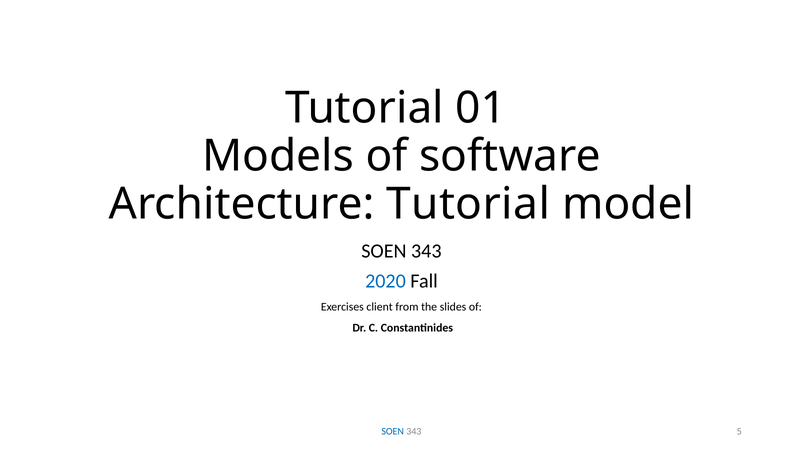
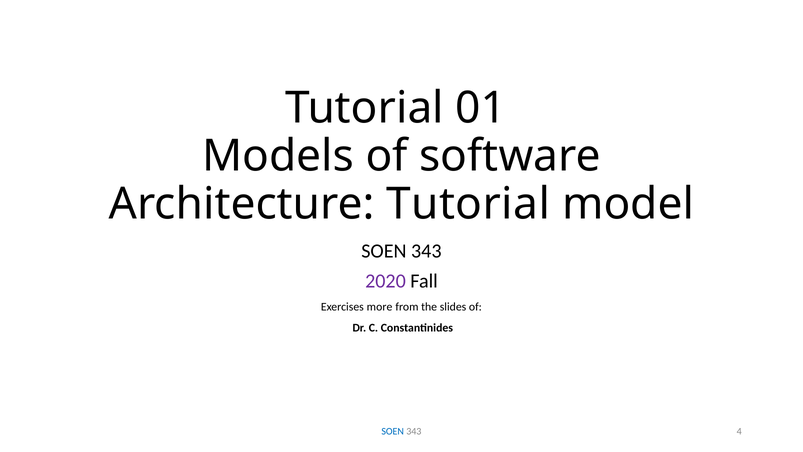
2020 colour: blue -> purple (385, 281)
client: client -> more (380, 307)
5: 5 -> 4 (739, 431)
